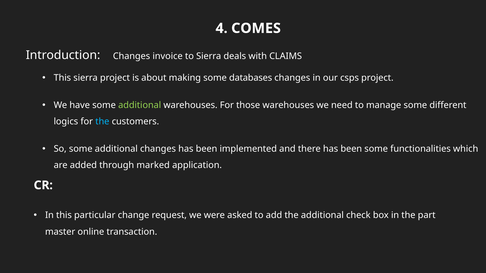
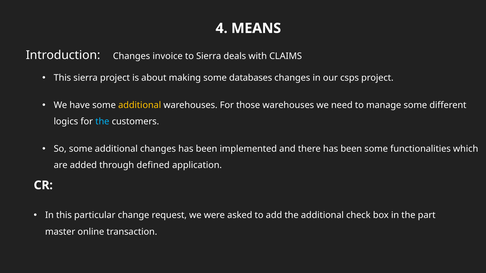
COMES: COMES -> MEANS (256, 28)
additional colour: light green -> yellow (140, 105)
marked: marked -> defined (153, 165)
